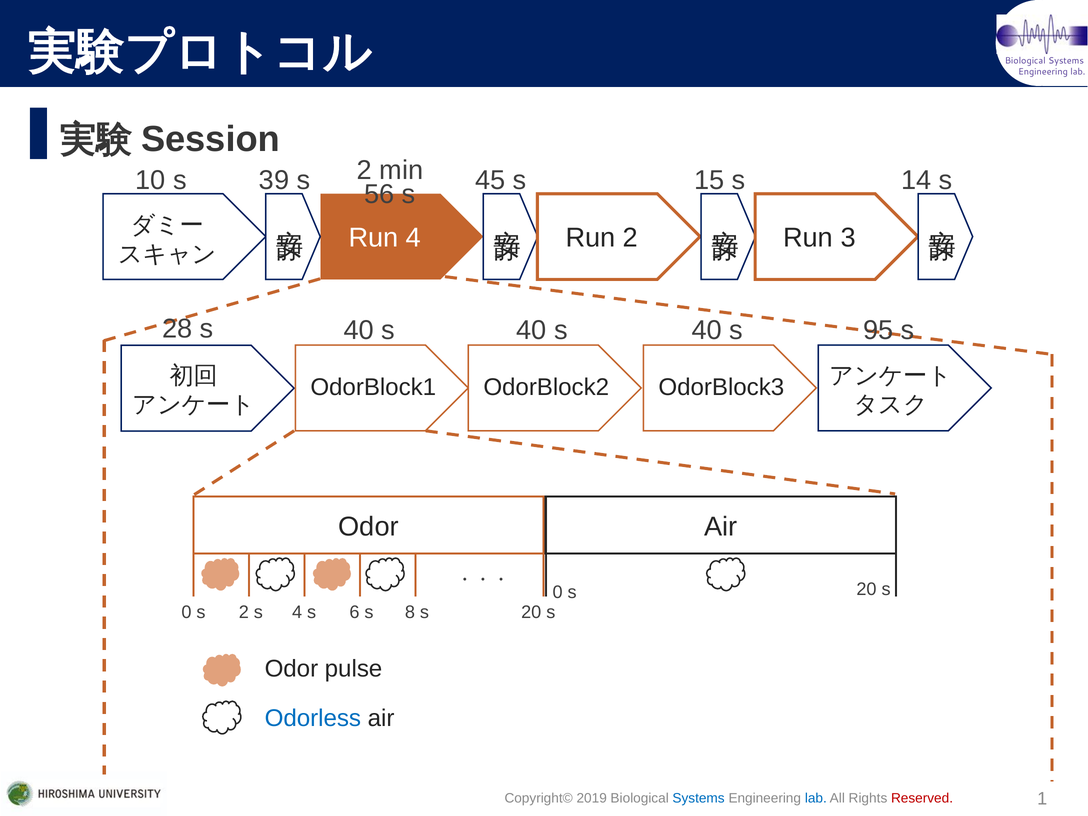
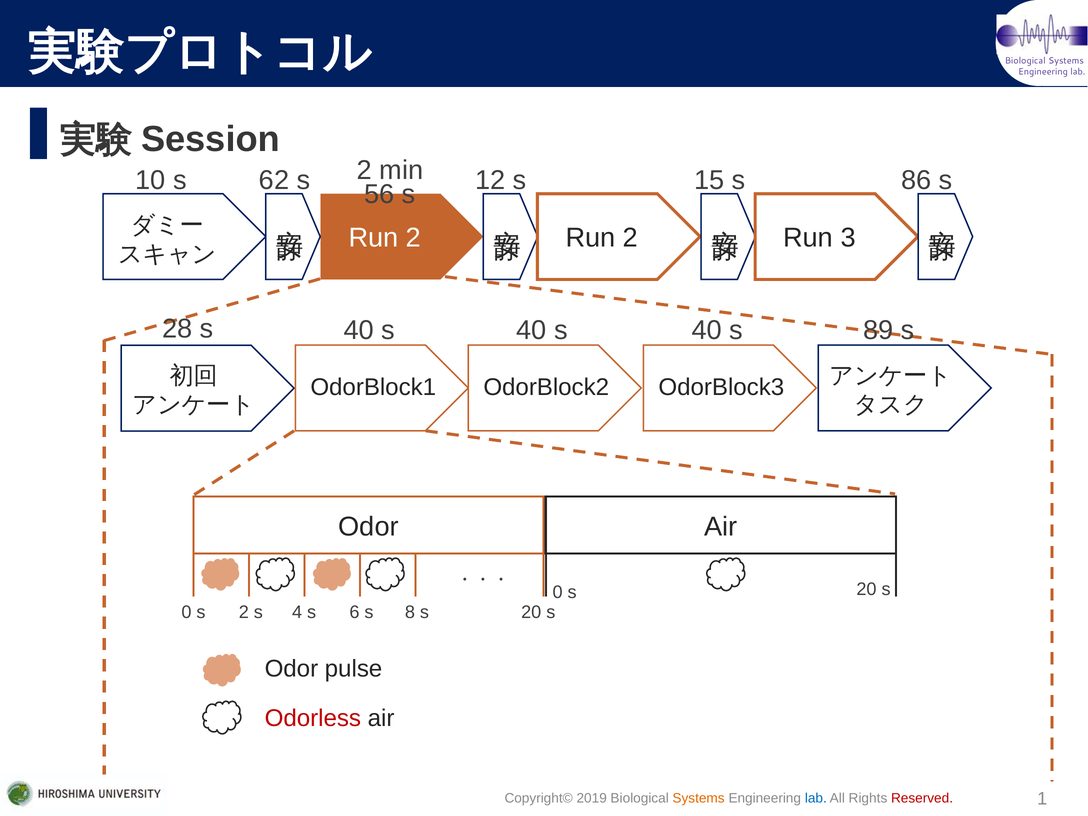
39: 39 -> 62 (274, 180)
45: 45 -> 12 (490, 180)
14: 14 -> 86 (916, 180)
4: 4 -> 2 (414, 238)
95: 95 -> 89 (878, 330)
Odorless colour: blue -> red (313, 718)
Systems colour: blue -> orange (699, 798)
